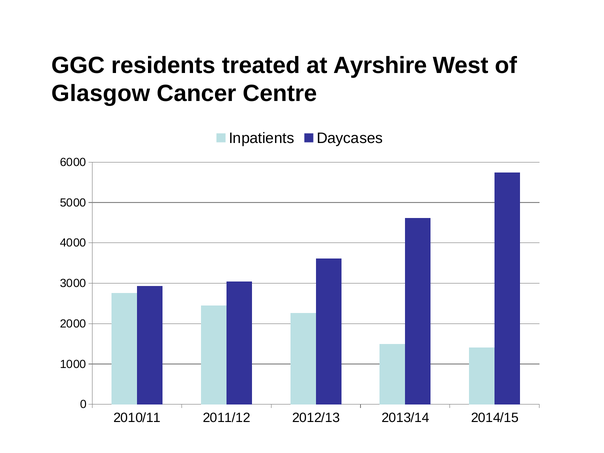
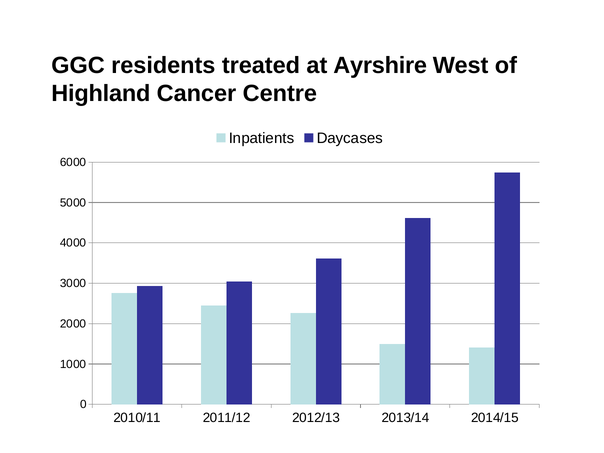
Glasgow: Glasgow -> Highland (101, 94)
